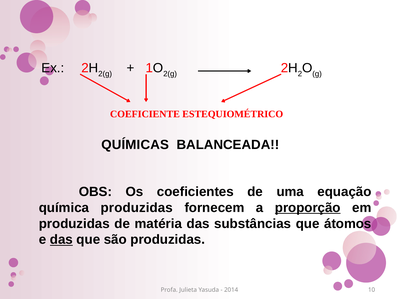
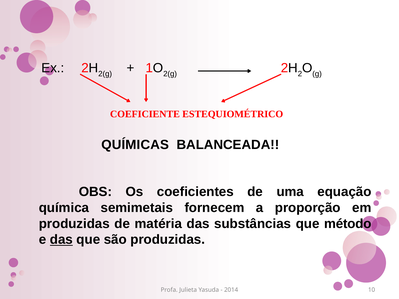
química produzidas: produzidas -> semimetais (137, 208)
proporção underline: present -> none (308, 208)
átomos: átomos -> método (348, 224)
